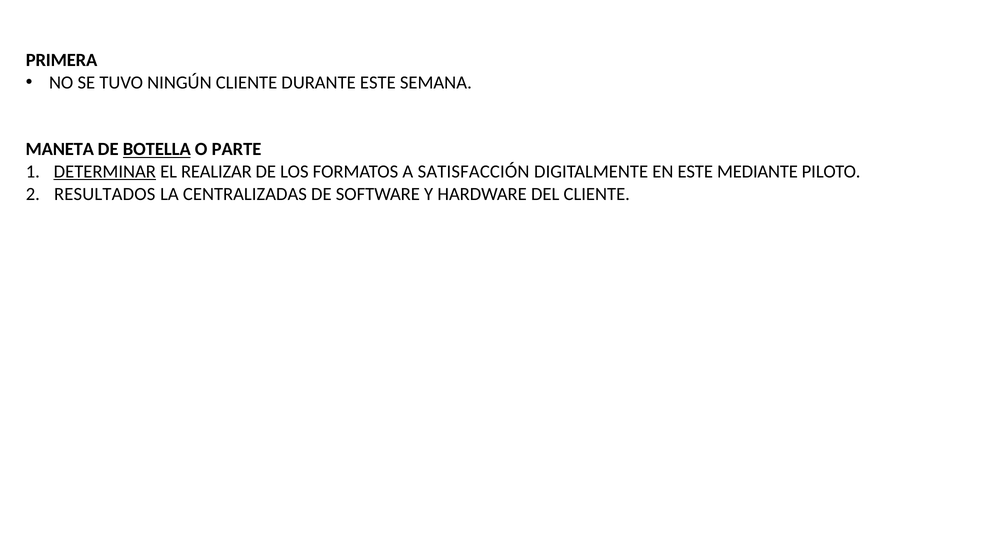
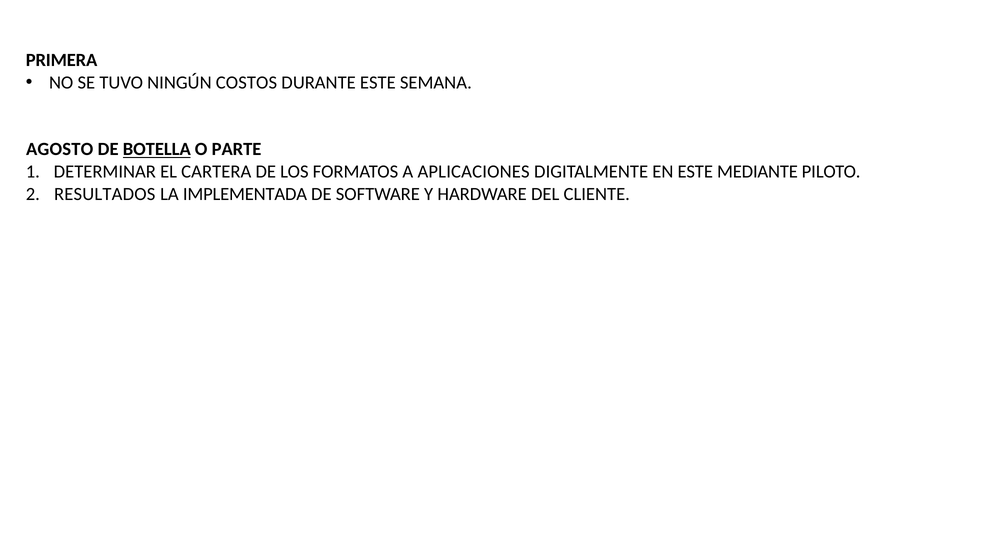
NINGÚN CLIENTE: CLIENTE -> COSTOS (246, 82)
MANETA: MANETA -> AGOSTO (60, 149)
DETERMINAR underline: present -> none (105, 172)
REALIZAR: REALIZAR -> CARTERA (216, 172)
SATISFACCIÓN: SATISFACCIÓN -> APLICACIONES (474, 172)
CENTRALIZADAS: CENTRALIZADAS -> IMPLEMENTADA (245, 194)
